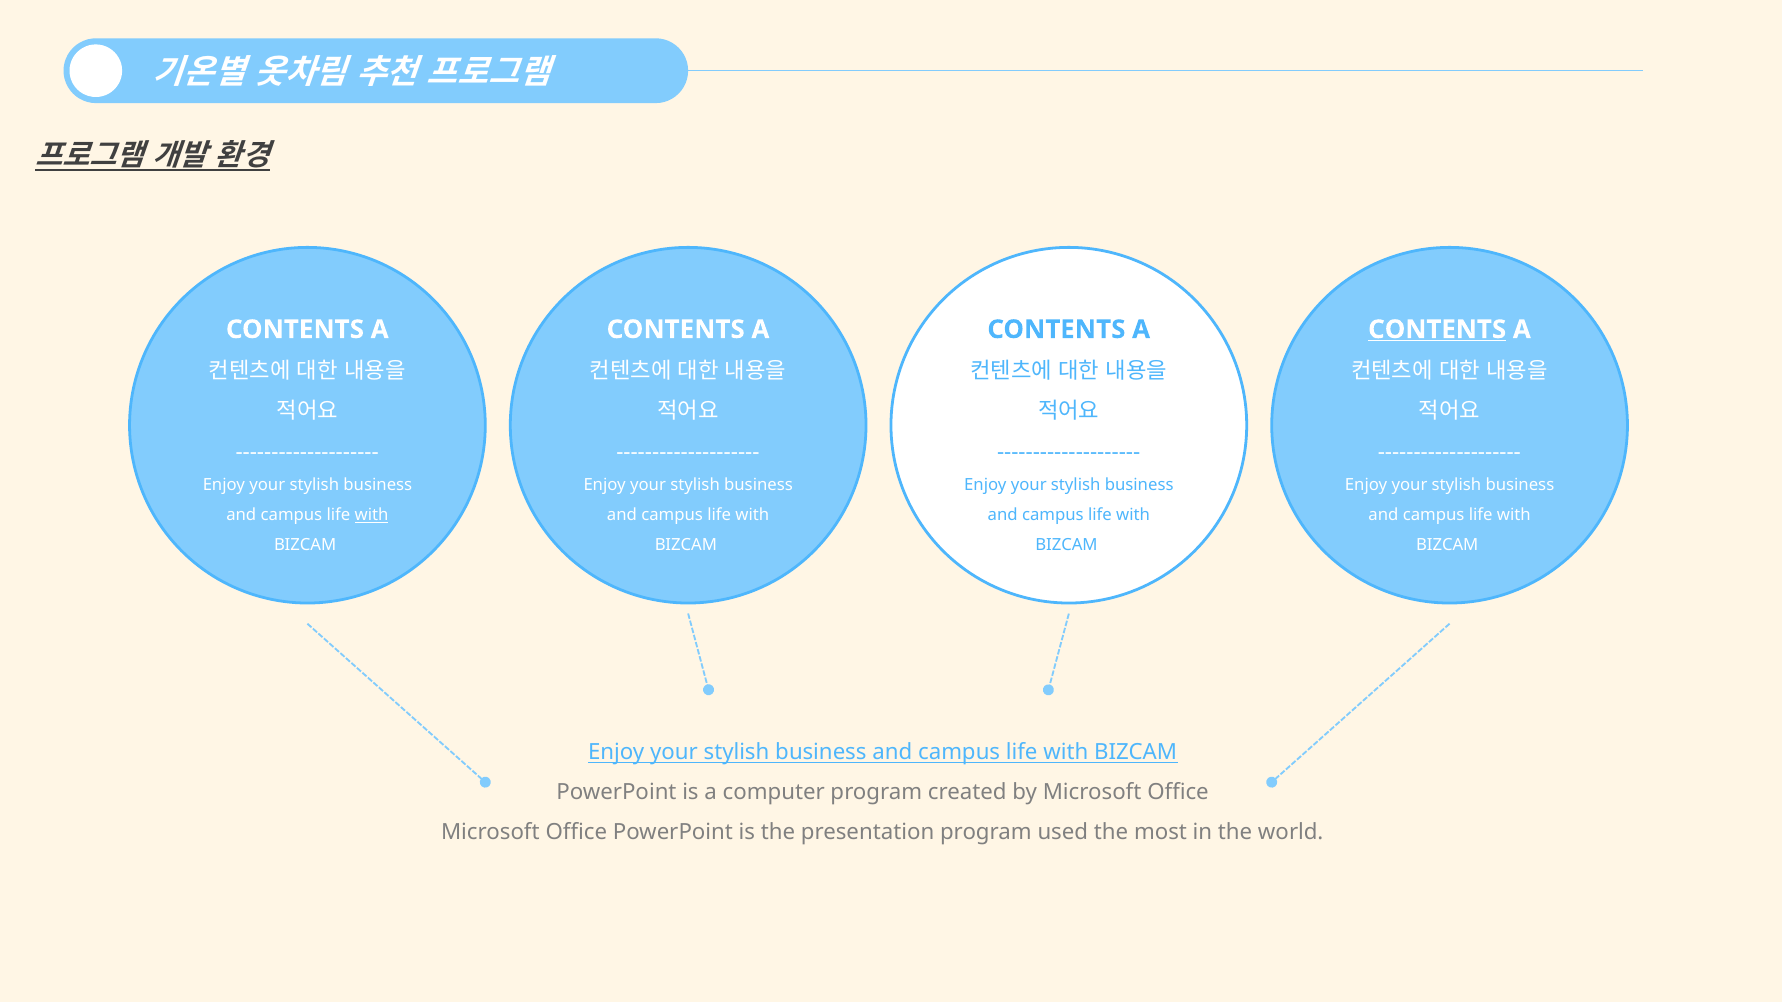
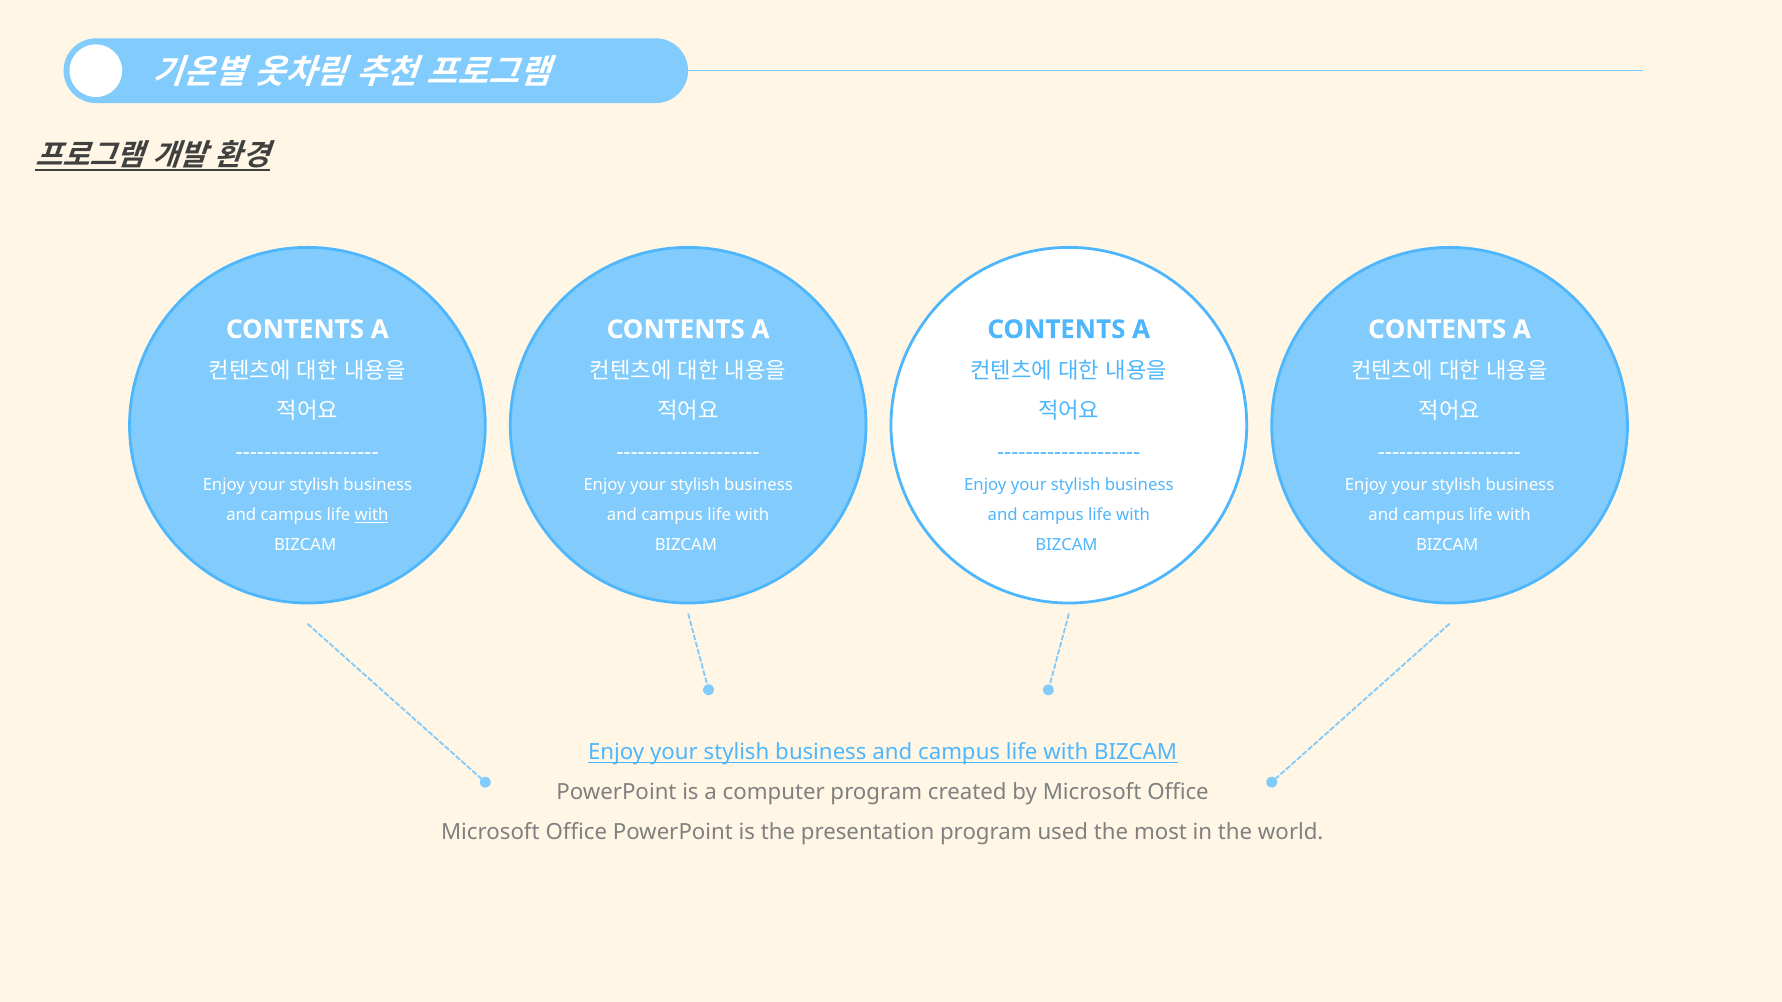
CONTENTS underline: present -> none (1437, 330)
